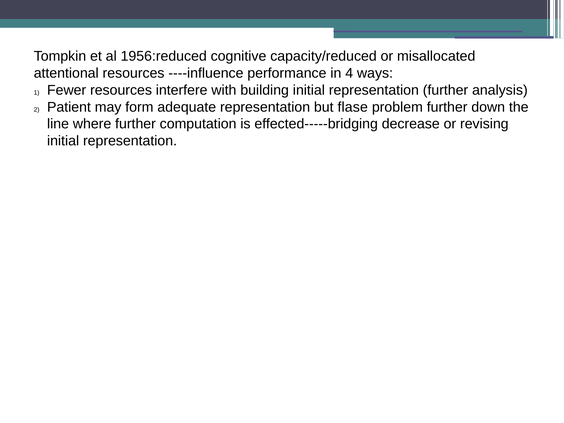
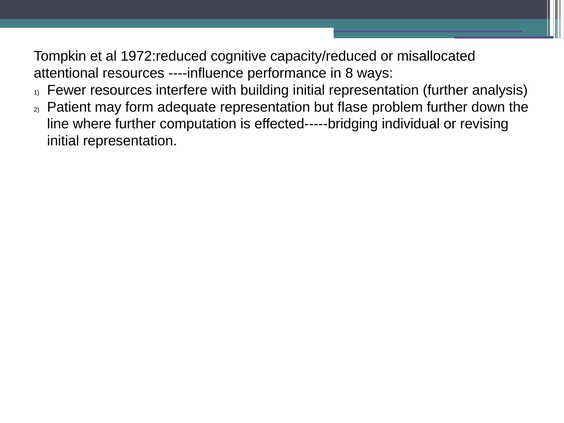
1956:reduced: 1956:reduced -> 1972:reduced (164, 56)
4: 4 -> 8 (349, 73)
decrease: decrease -> individual (411, 124)
